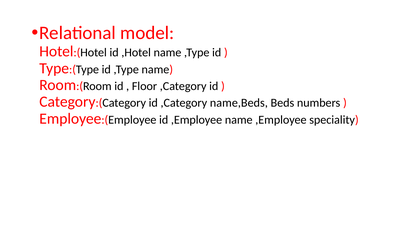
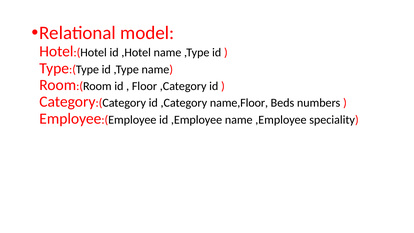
name,Beds: name,Beds -> name,Floor (239, 103)
